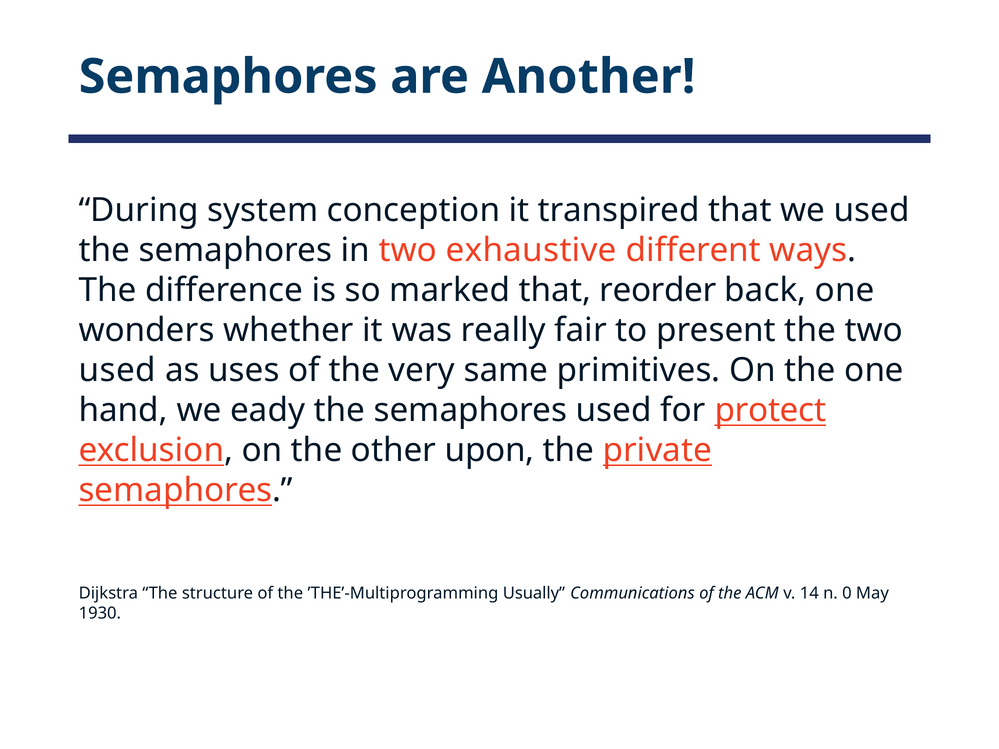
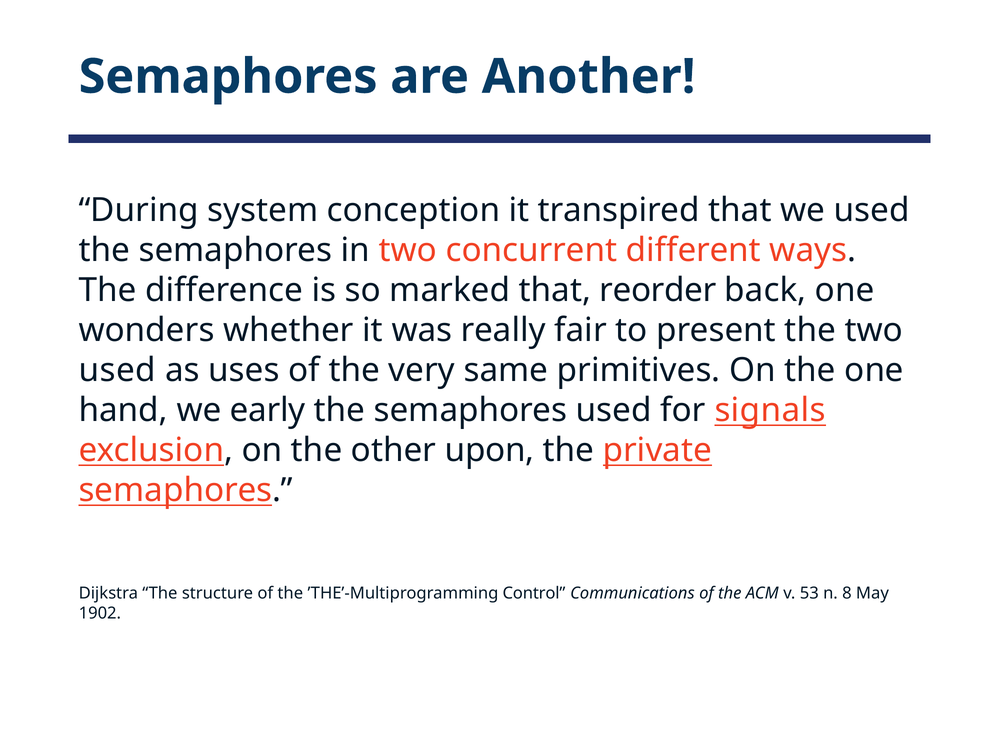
exhaustive: exhaustive -> concurrent (531, 250)
eady: eady -> early (268, 410)
protect: protect -> signals (770, 410)
Usually: Usually -> Control (534, 593)
14: 14 -> 53 (809, 593)
0: 0 -> 8 (847, 593)
1930: 1930 -> 1902 (100, 613)
